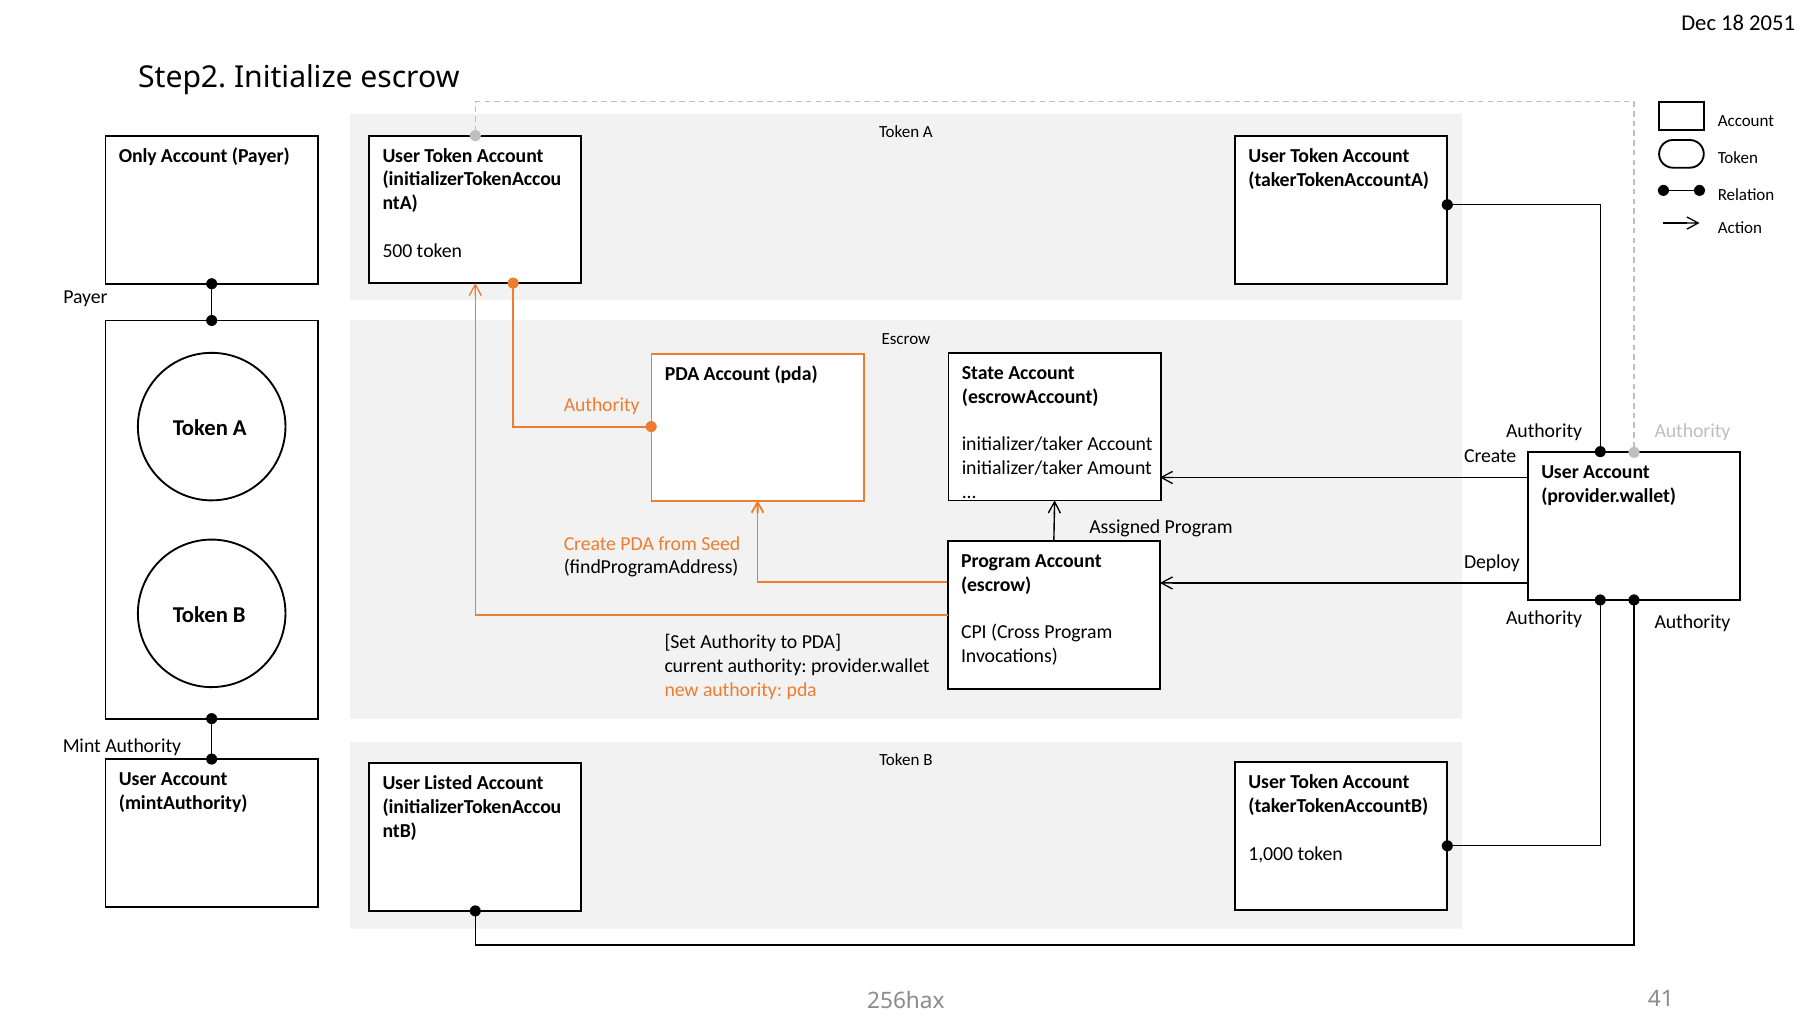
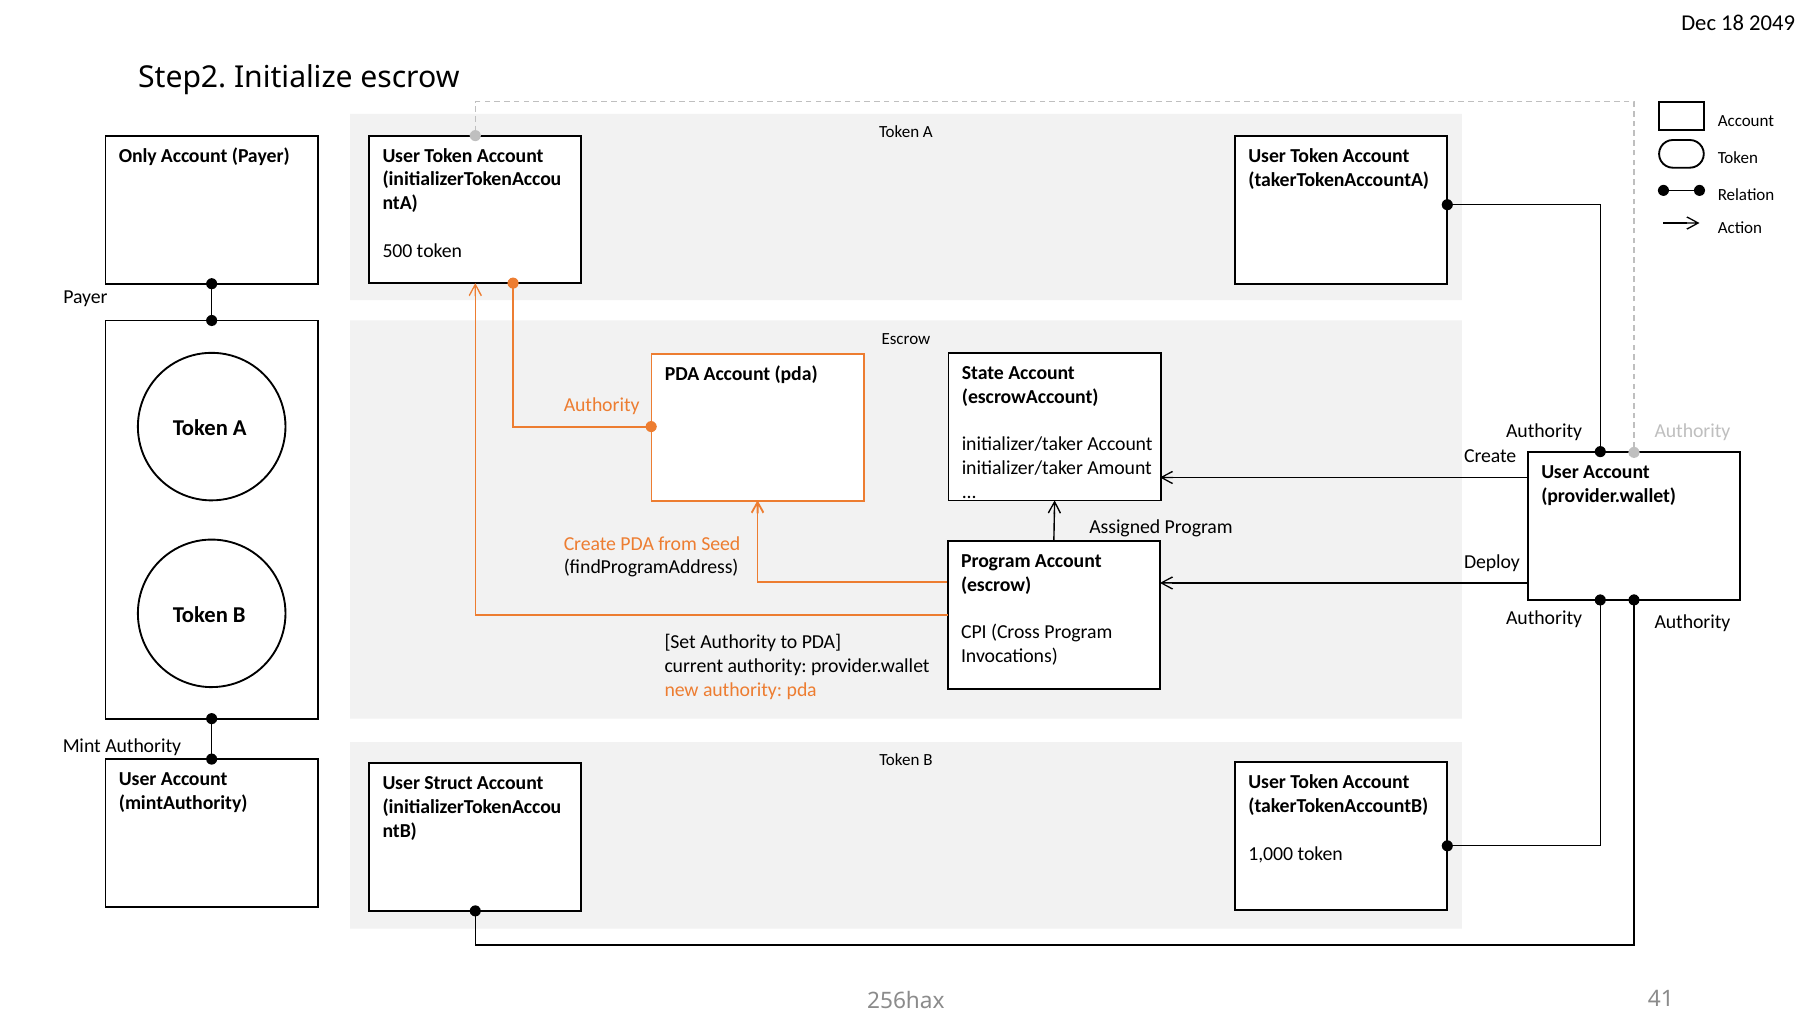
2051: 2051 -> 2049 (1772, 23)
Listed: Listed -> Struct (449, 783)
